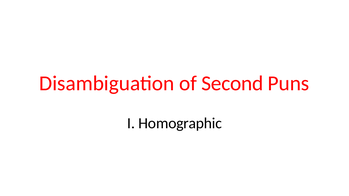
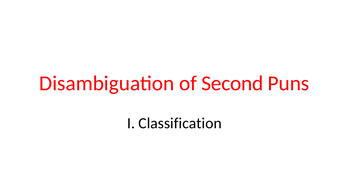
Homographic: Homographic -> Classification (180, 123)
